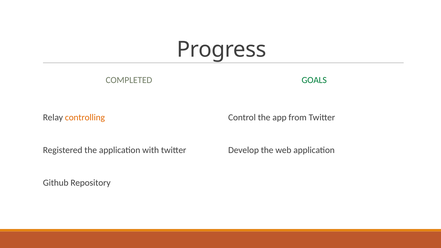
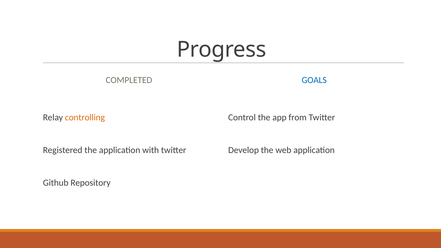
GOALS colour: green -> blue (314, 80)
